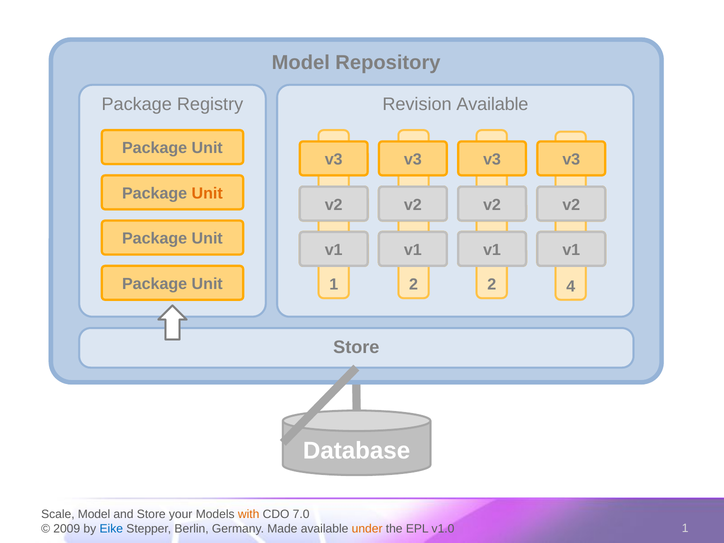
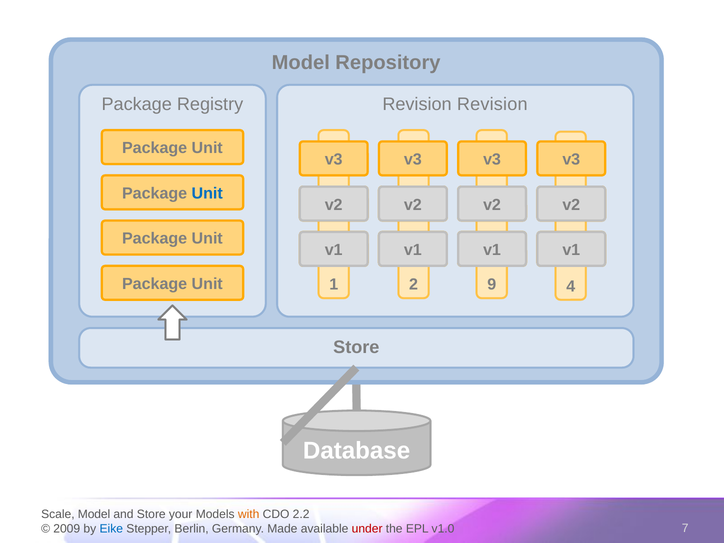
Revision Available: Available -> Revision (492, 104)
Unit colour: orange -> blue (207, 193)
2 2: 2 -> 9 (492, 285)
7.0: 7.0 -> 2.2 (301, 515)
under colour: orange -> red (367, 529)
v1.0 1: 1 -> 7 (685, 528)
